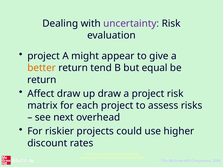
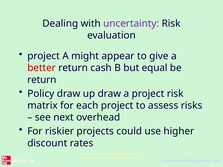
better colour: orange -> red (42, 68)
tend: tend -> cash (101, 68)
Affect: Affect -> Policy (41, 94)
